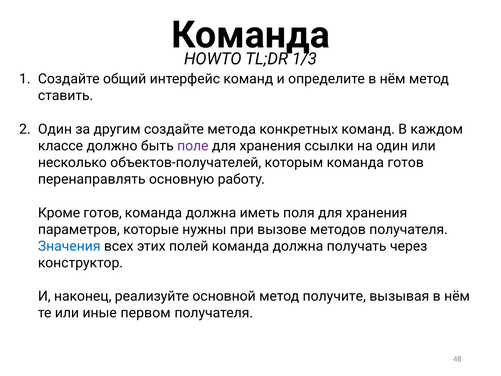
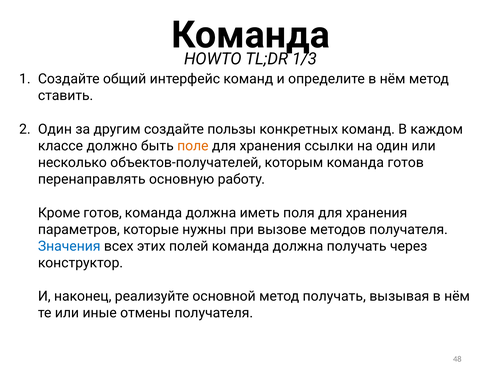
метода: метода -> пользы (232, 129)
поле colour: purple -> orange (193, 146)
метод получите: получите -> получать (334, 296)
первом: первом -> отмены (146, 313)
